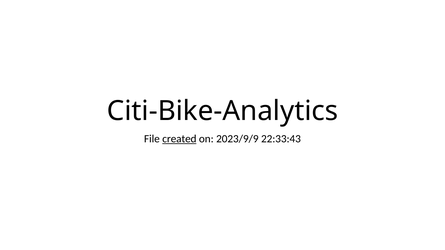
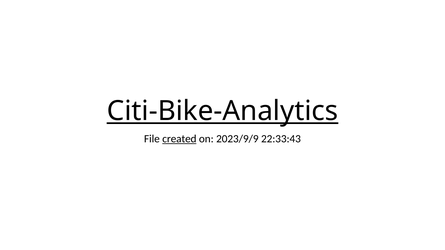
Citi-Bike-Analytics underline: none -> present (222, 111)
